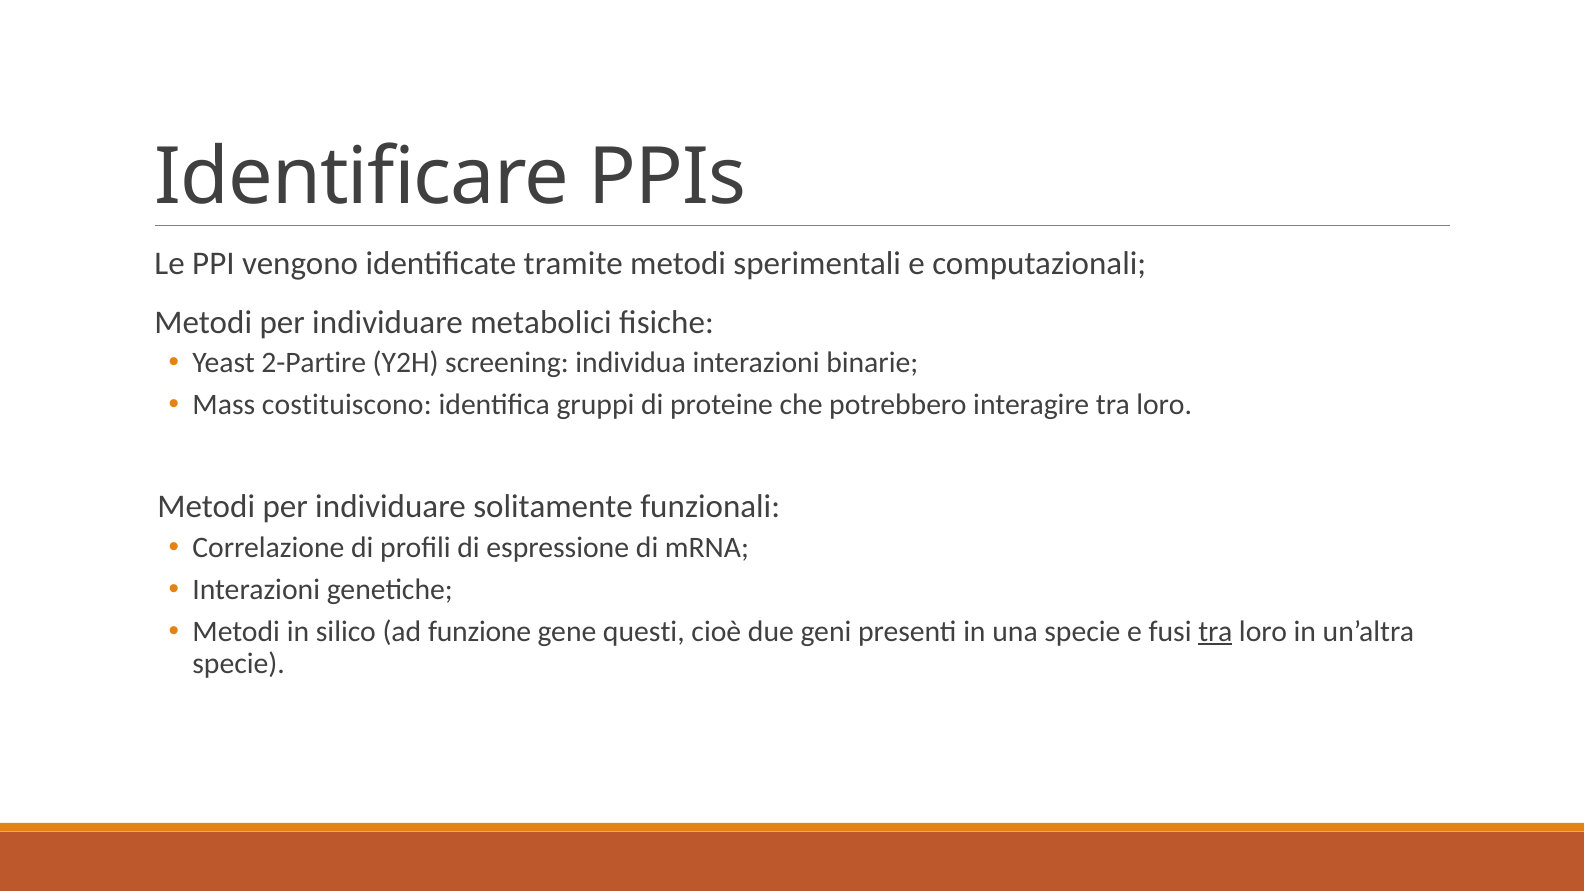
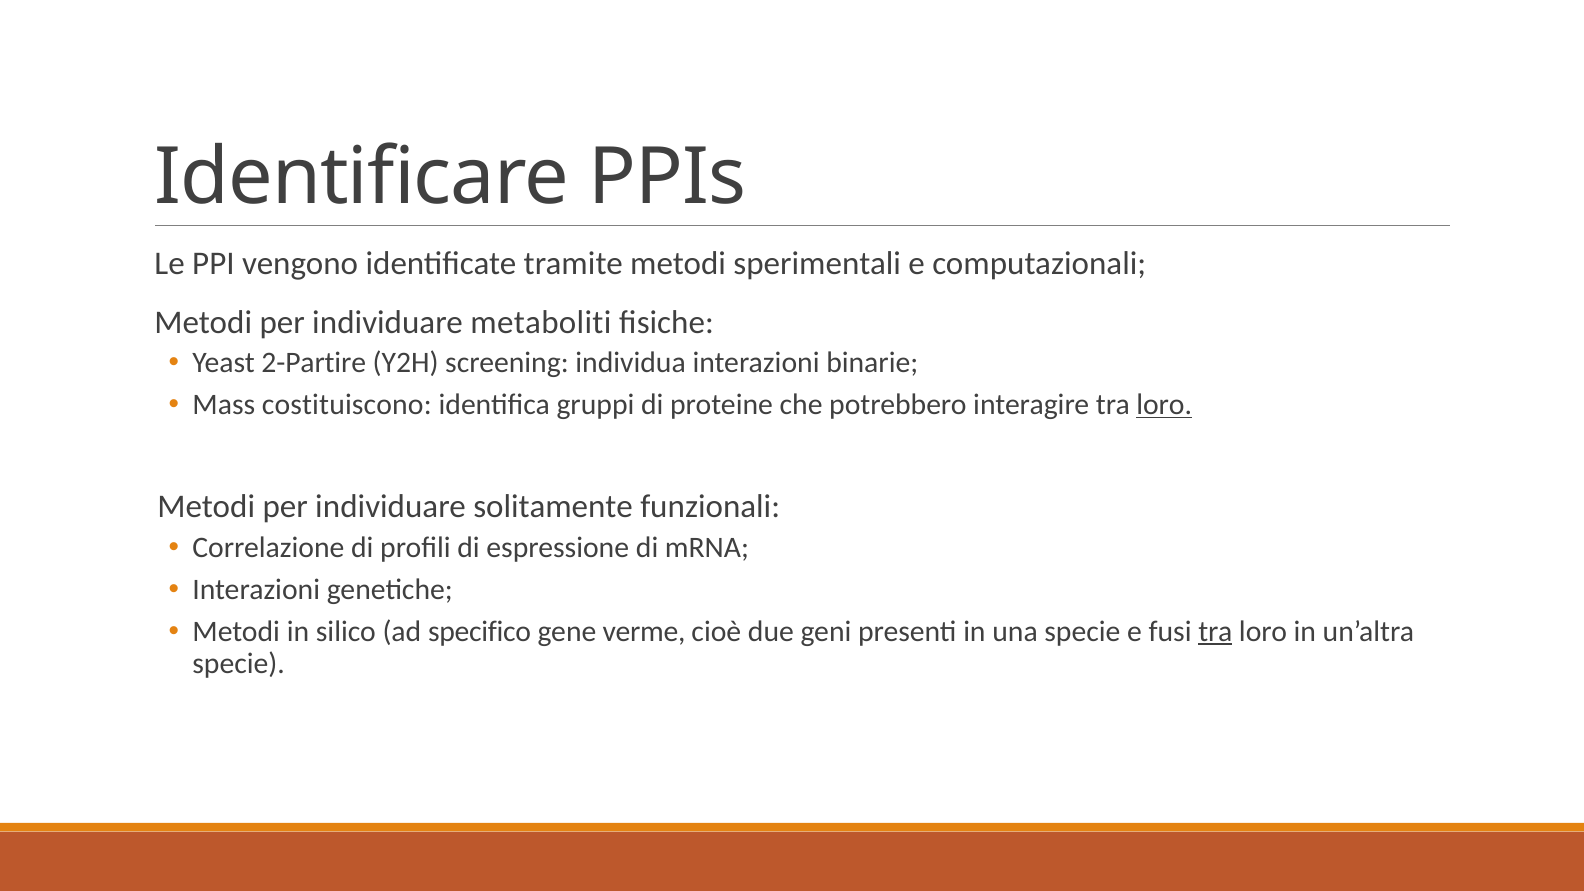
metabolici: metabolici -> metaboliti (541, 322)
loro underline: none -> present (1164, 405)
funzione: funzione -> specifico (480, 631)
questi: questi -> verme (644, 631)
